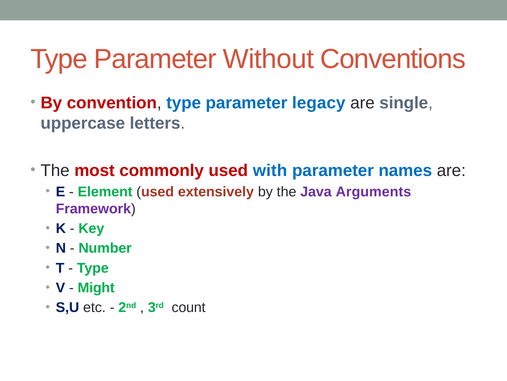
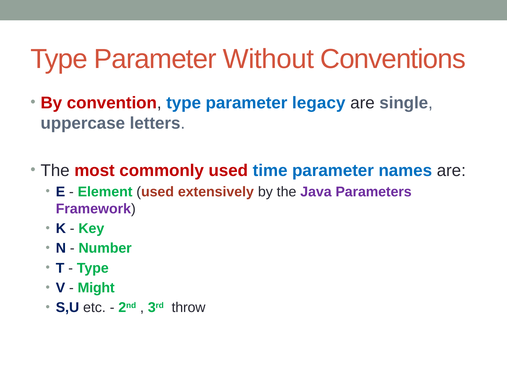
with: with -> time (270, 170)
Arguments: Arguments -> Parameters (374, 191)
count: count -> throw (189, 307)
